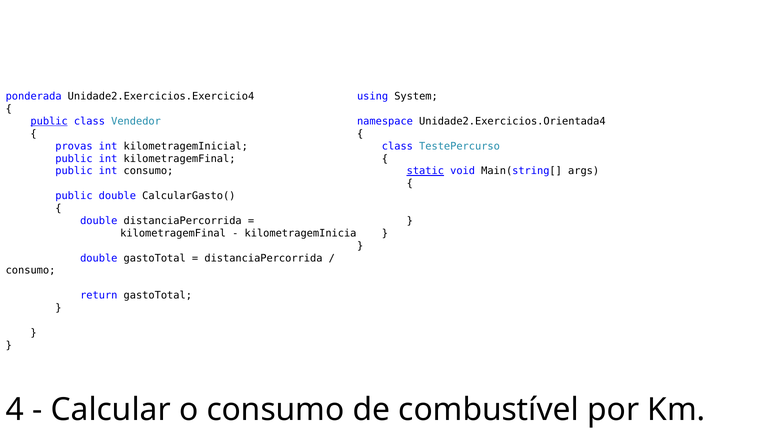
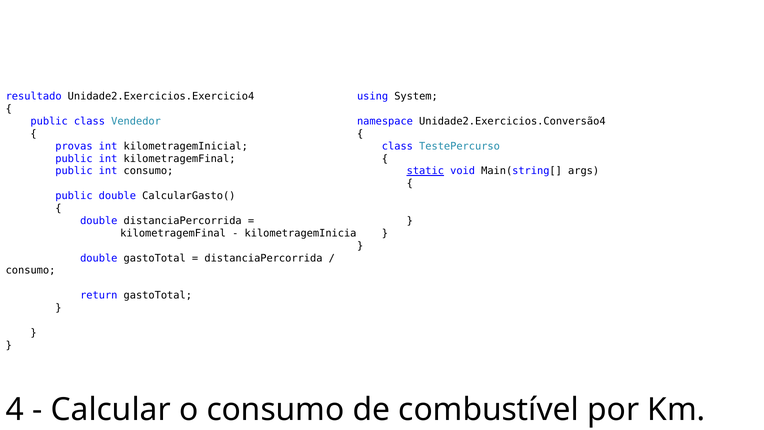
ponderada: ponderada -> resultado (34, 96)
public underline: present -> none (49, 121)
Unidade2.Exercicios.Orientada4: Unidade2.Exercicios.Orientada4 -> Unidade2.Exercicios.Conversão4 (512, 121)
